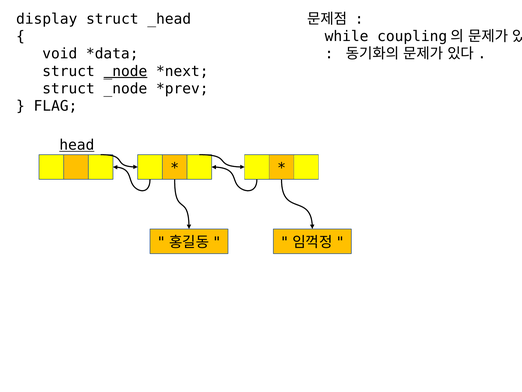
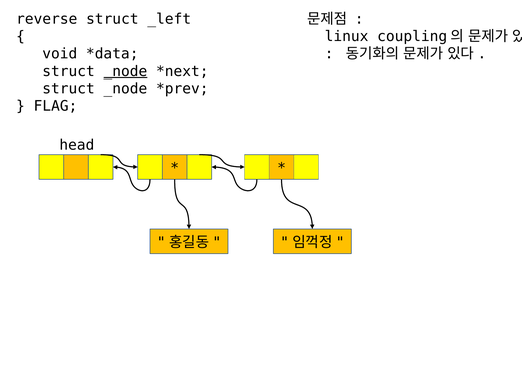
display: display -> reverse (47, 19)
_head: _head -> _left (169, 19)
while: while -> linux (347, 36)
head underline: present -> none (77, 145)
